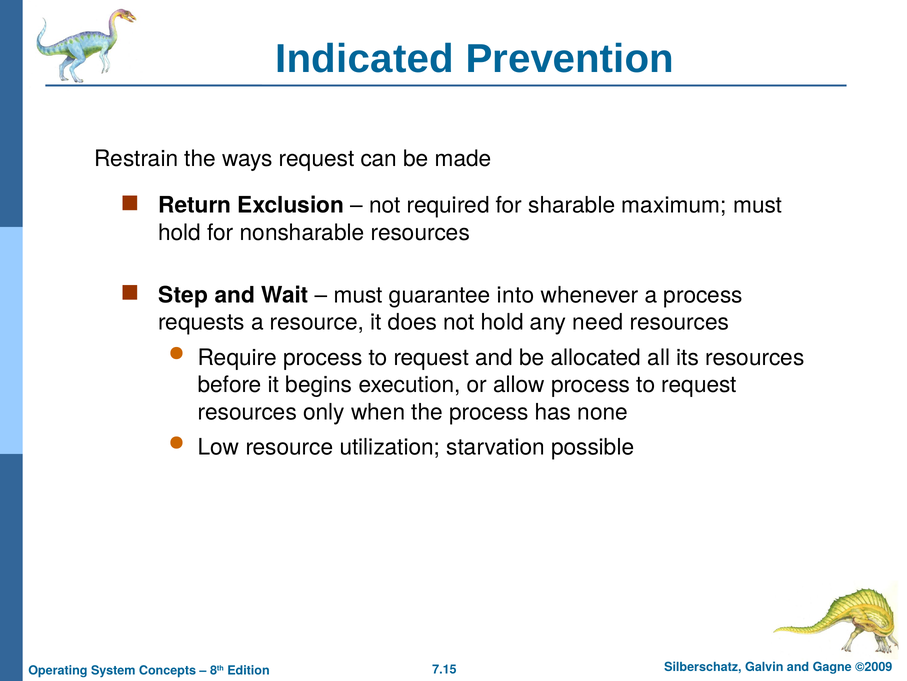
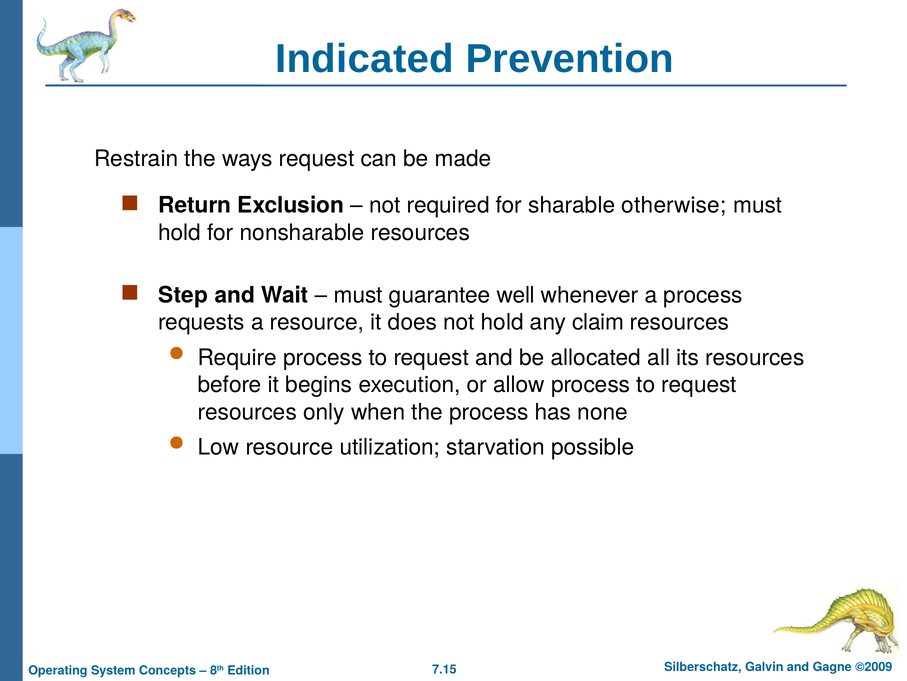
maximum: maximum -> otherwise (674, 205)
into: into -> well (516, 295)
need: need -> claim (598, 322)
